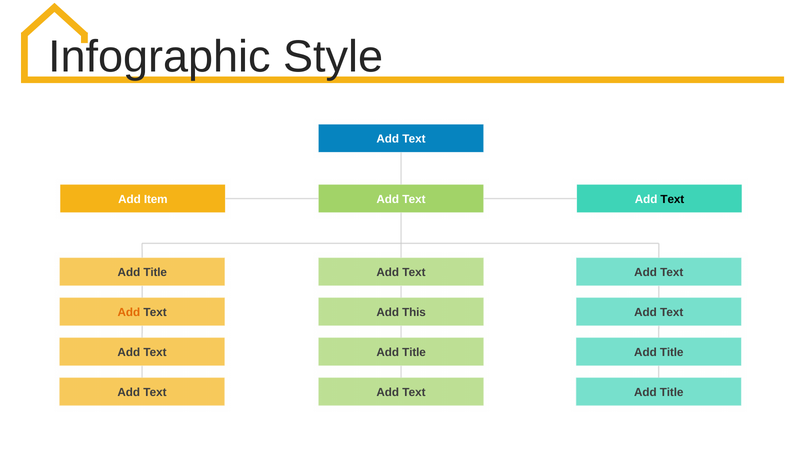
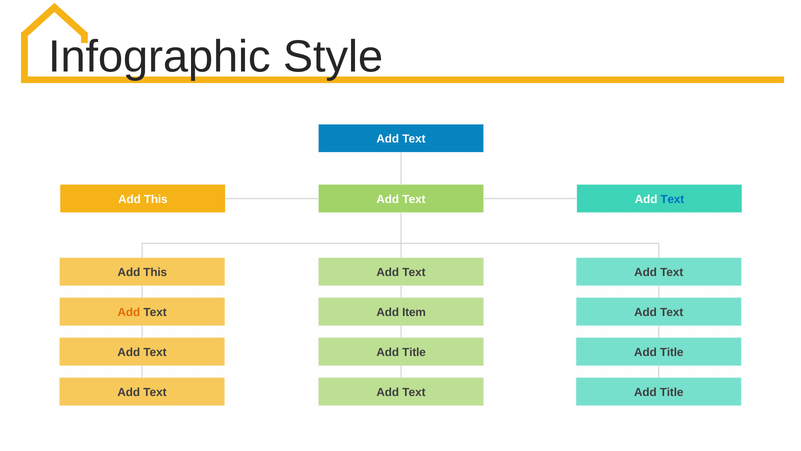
Item: Item -> This (156, 199)
Text colour: black -> blue (672, 199)
Title: Title -> This (155, 272)
This: This -> Item (414, 312)
